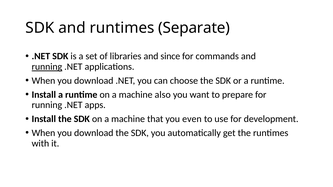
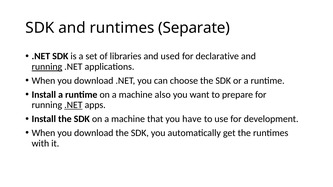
since: since -> used (170, 56)
commands: commands -> declarative (217, 56)
.NET underline: none -> present (73, 105)
even: even -> have (192, 119)
